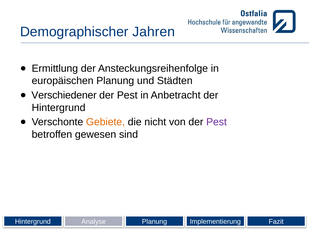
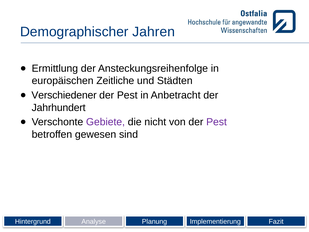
europäischen Planung: Planung -> Zeitliche (115, 81)
Hintergrund: Hintergrund -> Jahrhundert (59, 107)
Gebiete colour: orange -> purple (105, 122)
